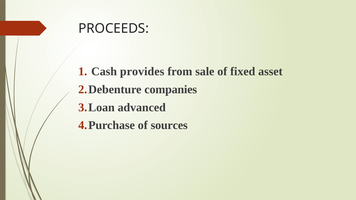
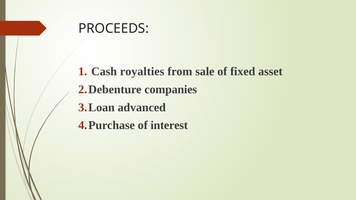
provides: provides -> royalties (142, 72)
sources: sources -> interest (169, 125)
